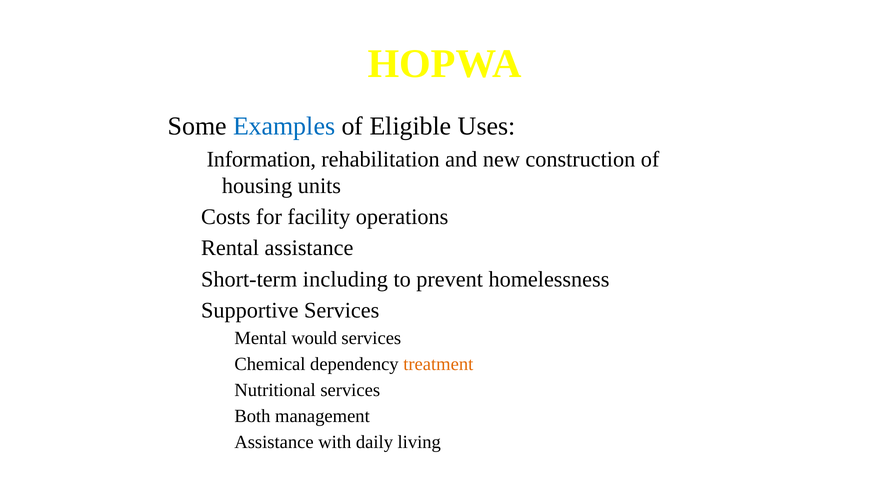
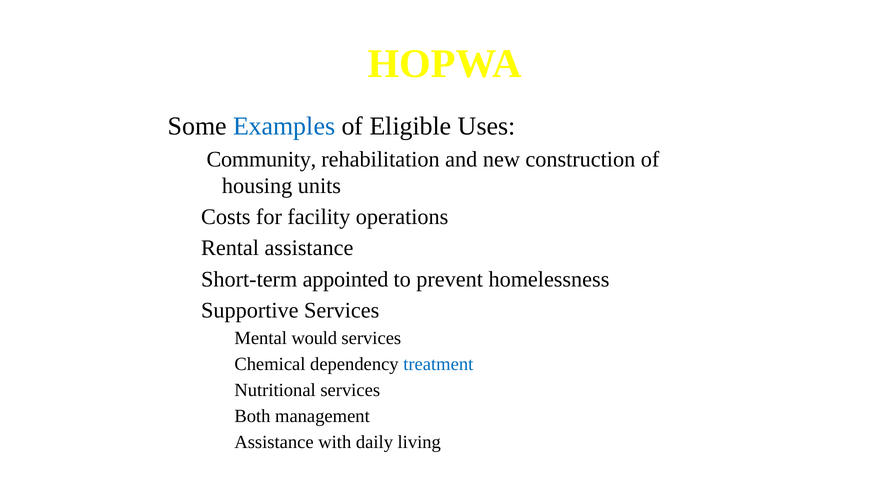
Information: Information -> Community (261, 159)
including: including -> appointed (346, 279)
treatment colour: orange -> blue (438, 364)
